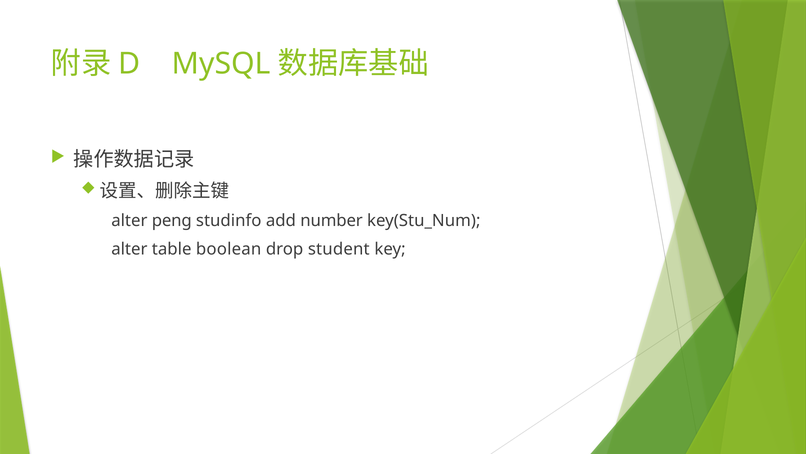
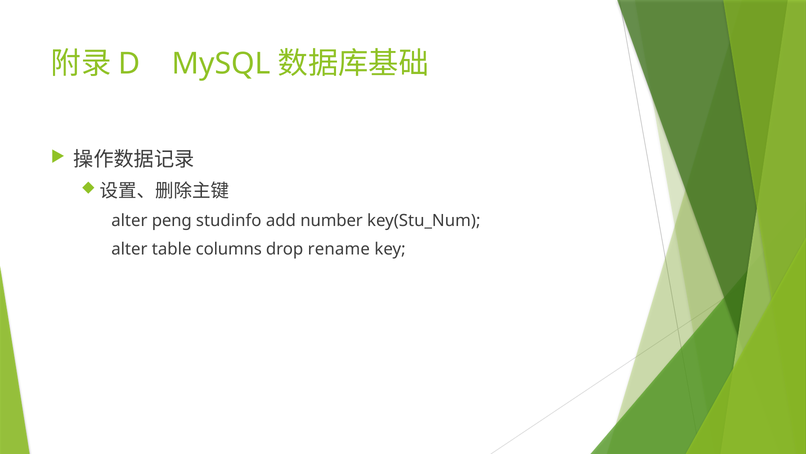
boolean: boolean -> columns (229, 249)
student: student -> rename (339, 249)
